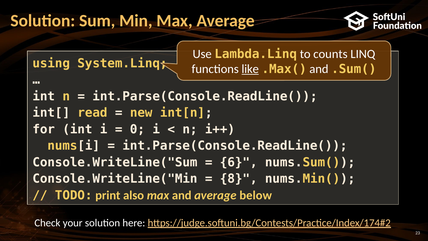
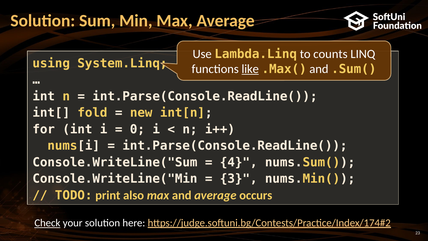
read: read -> fold (92, 113)
6: 6 -> 4 (239, 162)
8: 8 -> 3 (239, 179)
below: below -> occurs (256, 195)
Check underline: none -> present (47, 223)
